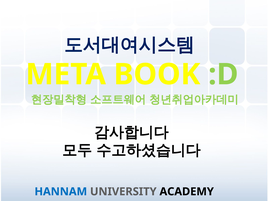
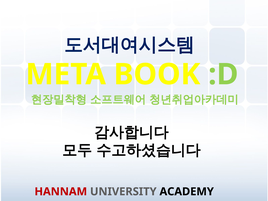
HANNAM colour: blue -> red (61, 192)
